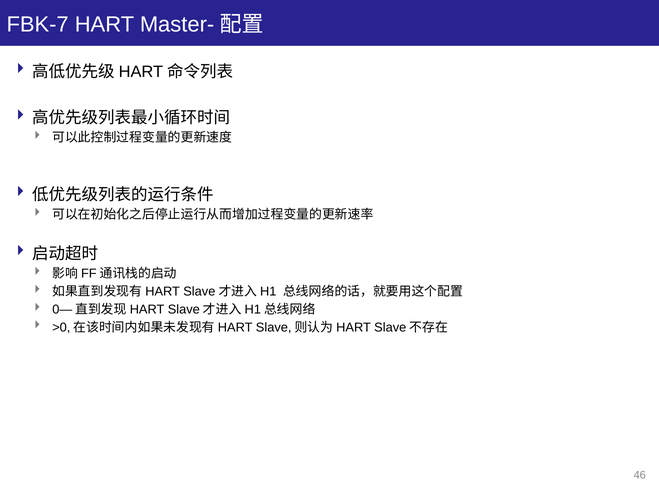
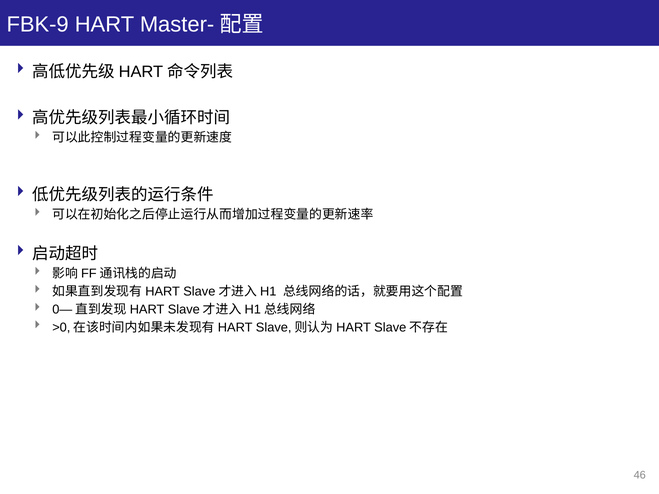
FBK-7: FBK-7 -> FBK-9 (38, 24)
